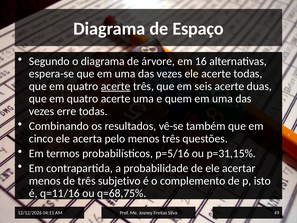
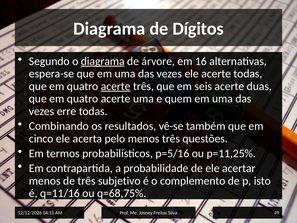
Espaço: Espaço -> Dígitos (198, 29)
diagrama underline: none -> present (103, 61)
p=31,15%: p=31,15% -> p=11,25% (231, 153)
